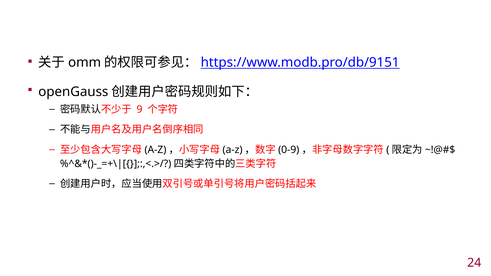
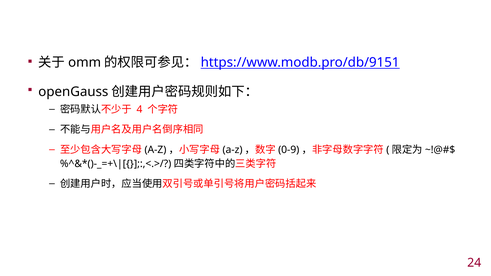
9: 9 -> 4 (139, 110)
